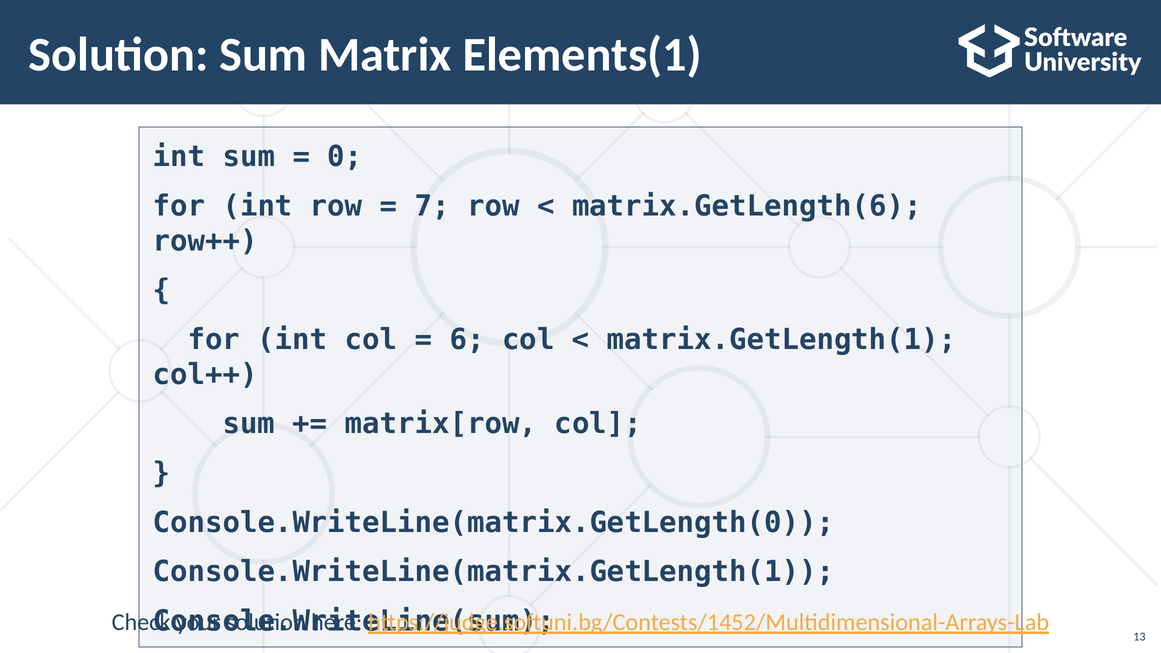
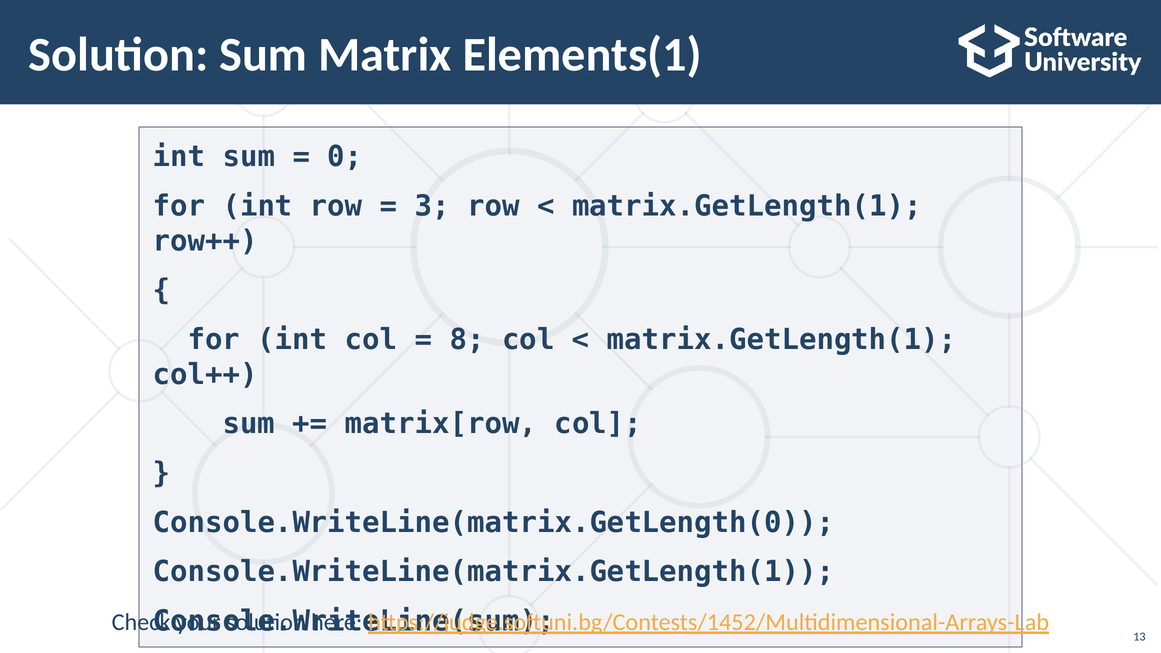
7: 7 -> 3 (432, 206)
matrix.GetLength(6: matrix.GetLength(6 -> matrix.GetLength(1 (747, 206)
6: 6 -> 8 (467, 340)
